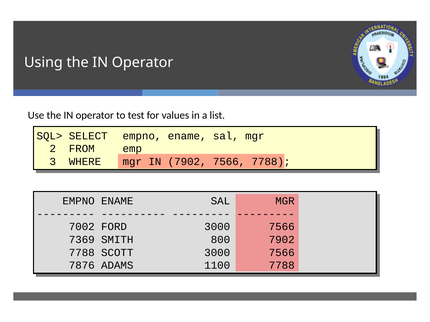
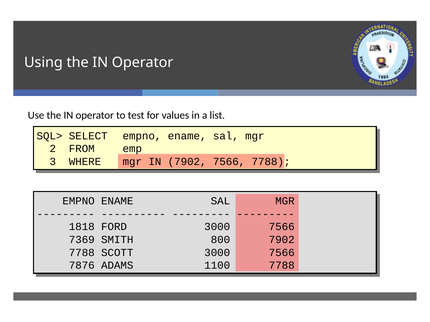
7002: 7002 -> 1818 (82, 227)
